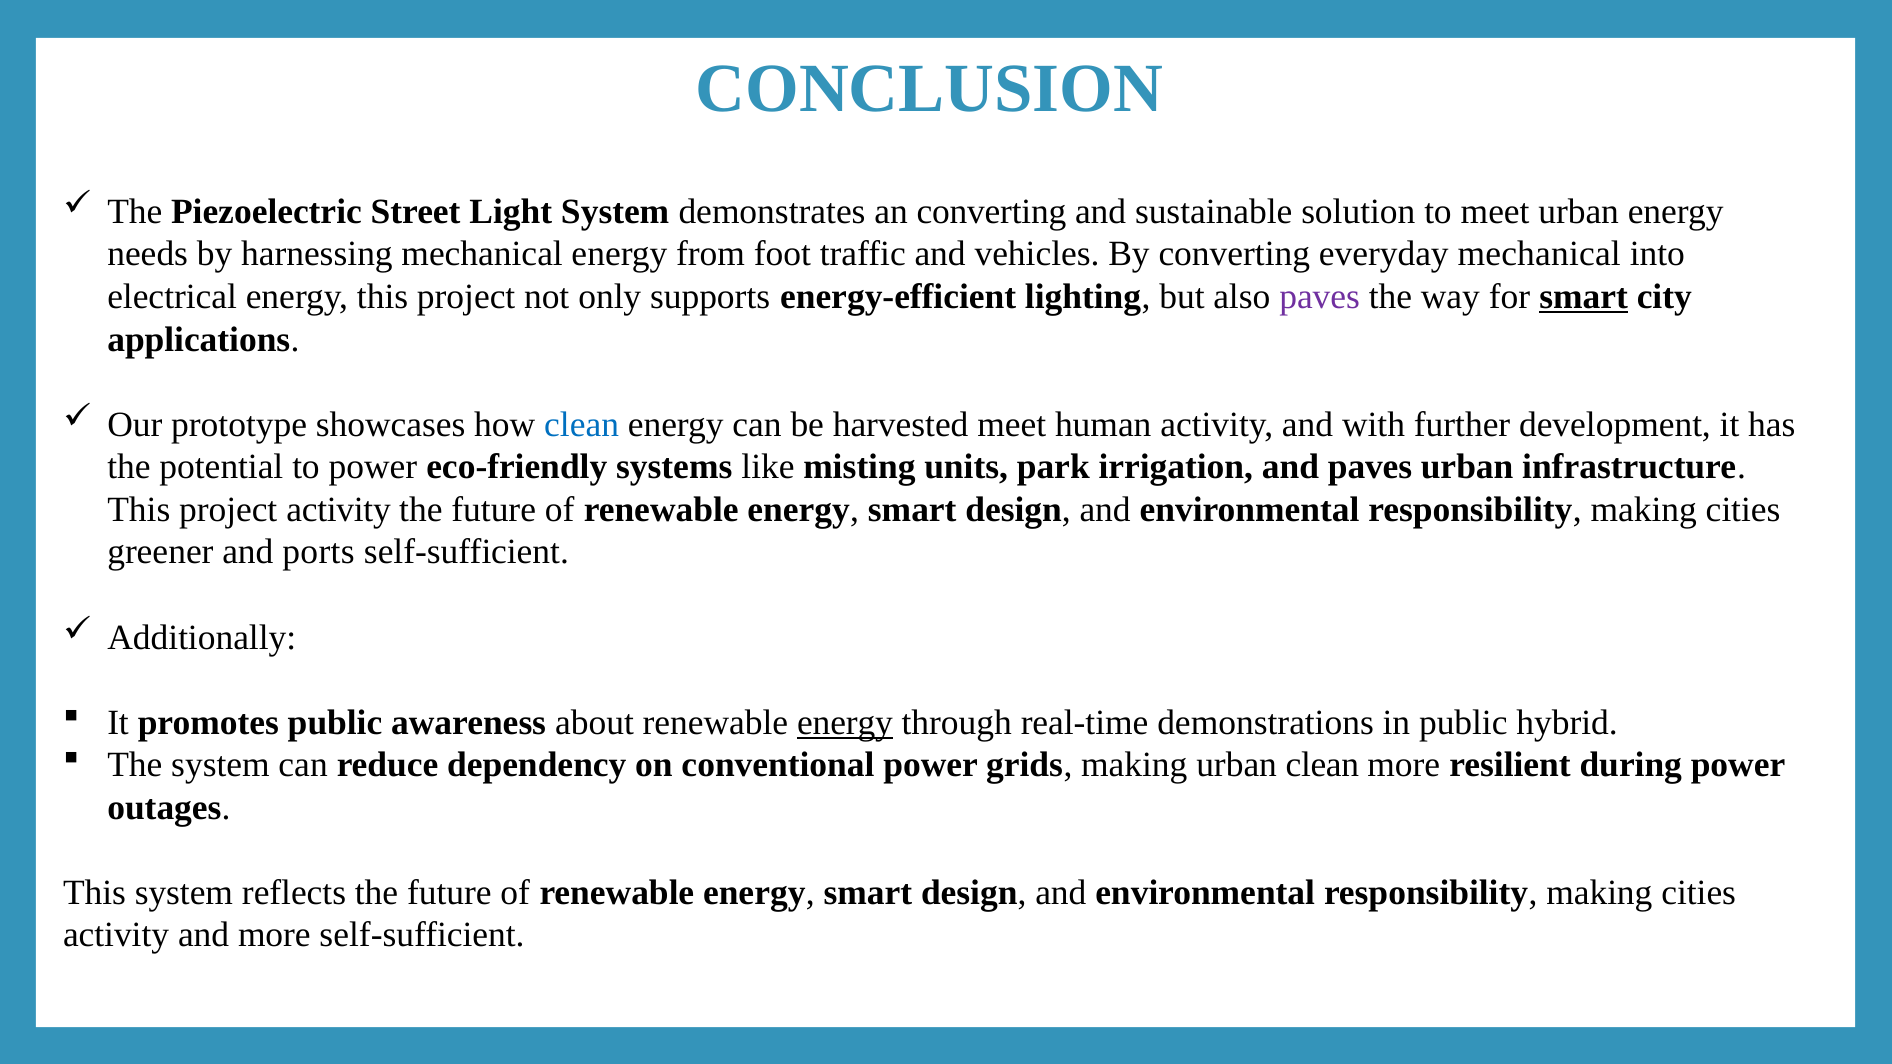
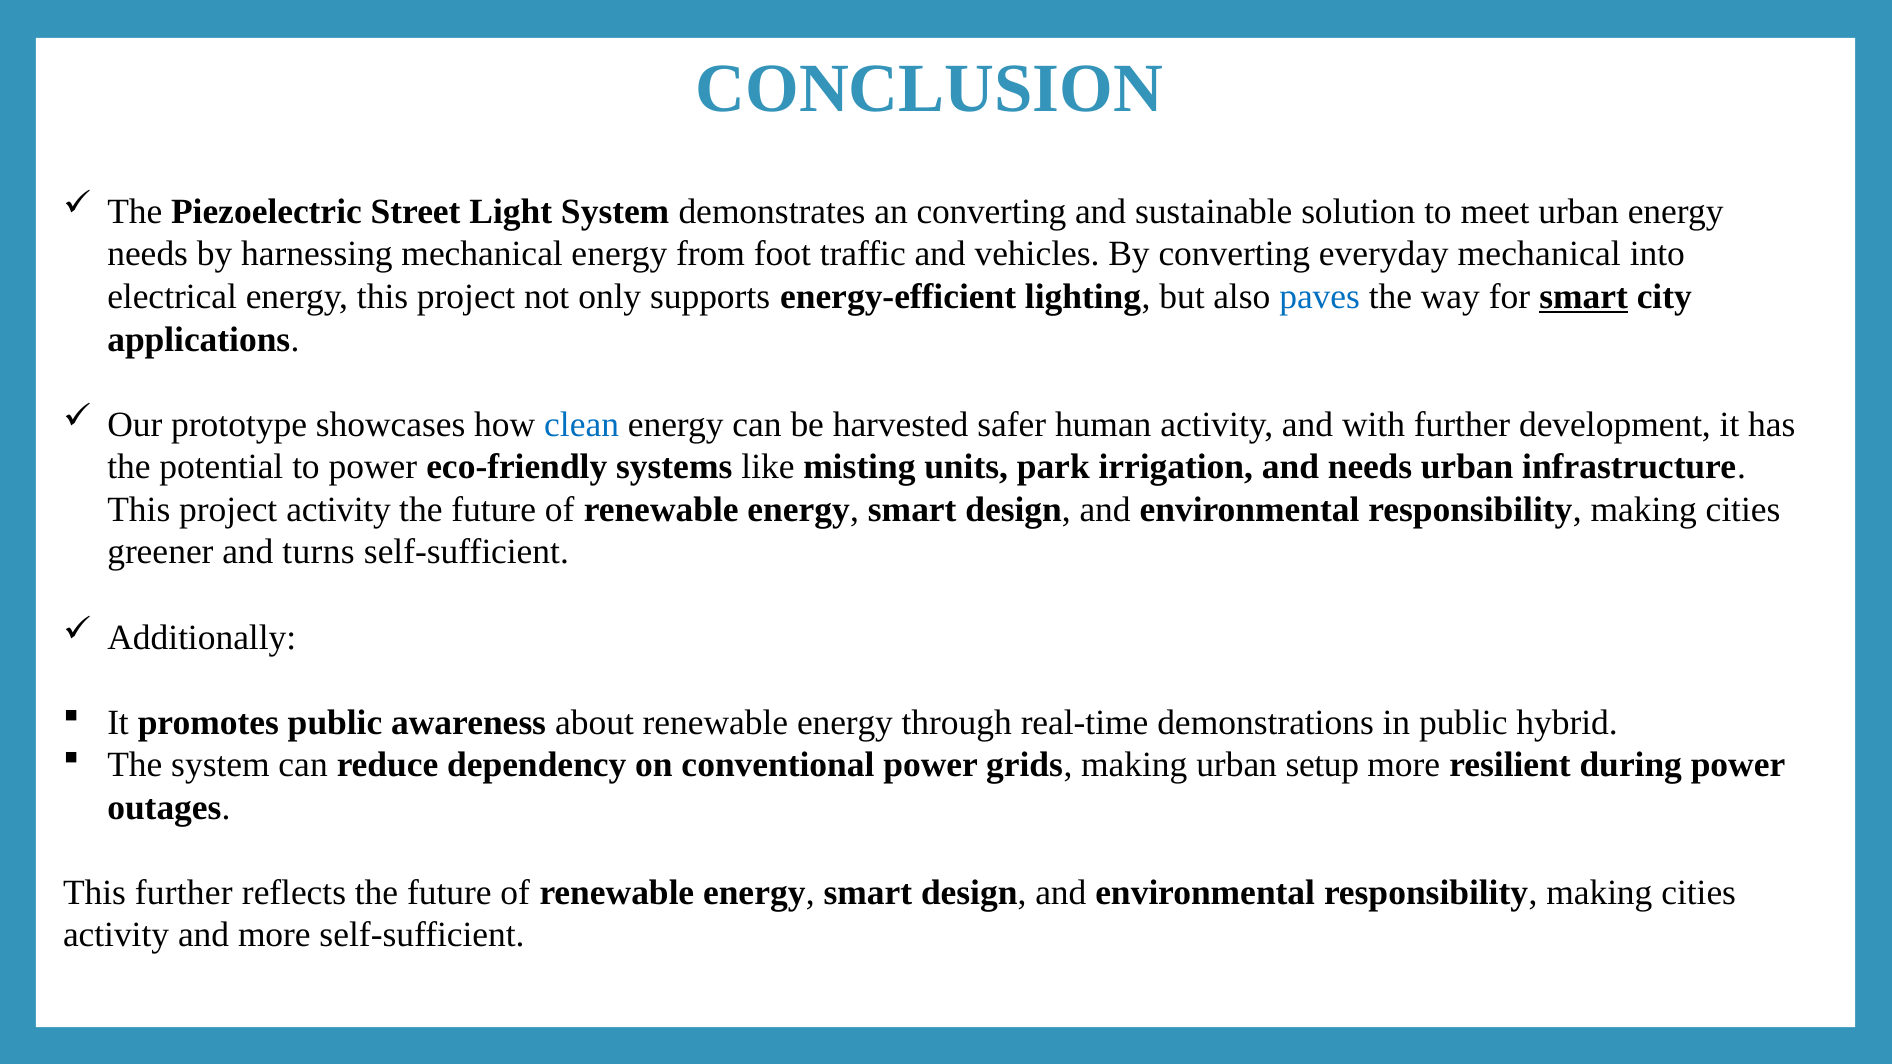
paves colour: purple -> blue (1320, 297)
harvested meet: meet -> safer (1012, 425)
and paves: paves -> needs (1370, 467)
ports: ports -> turns (319, 552)
energy underline: present -> none (845, 723)
urban clean: clean -> setup (1322, 765)
This system: system -> further (184, 893)
